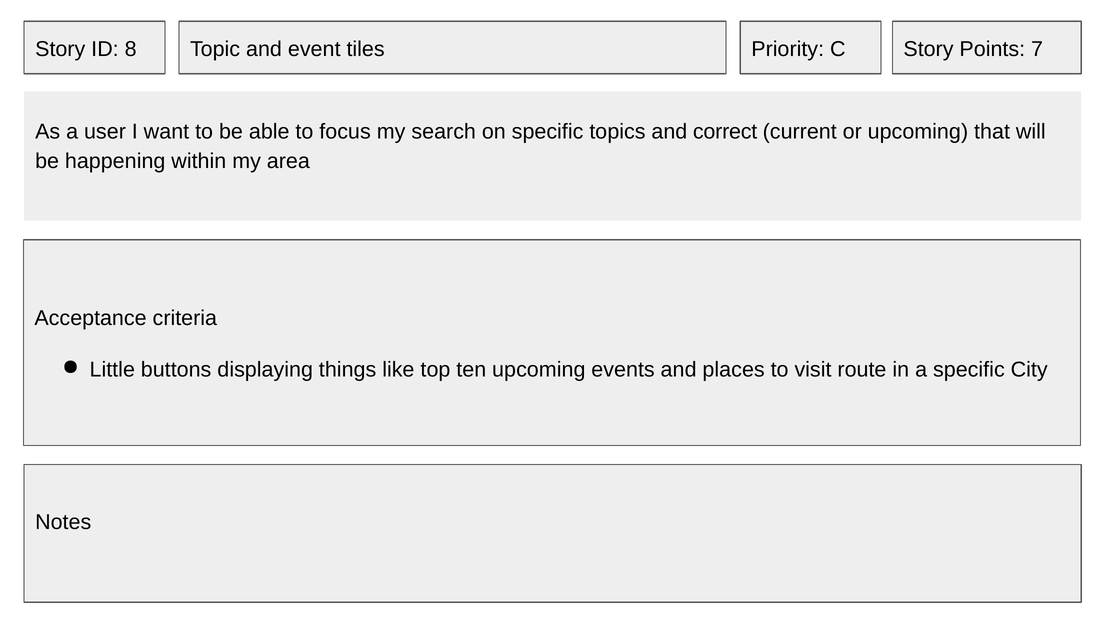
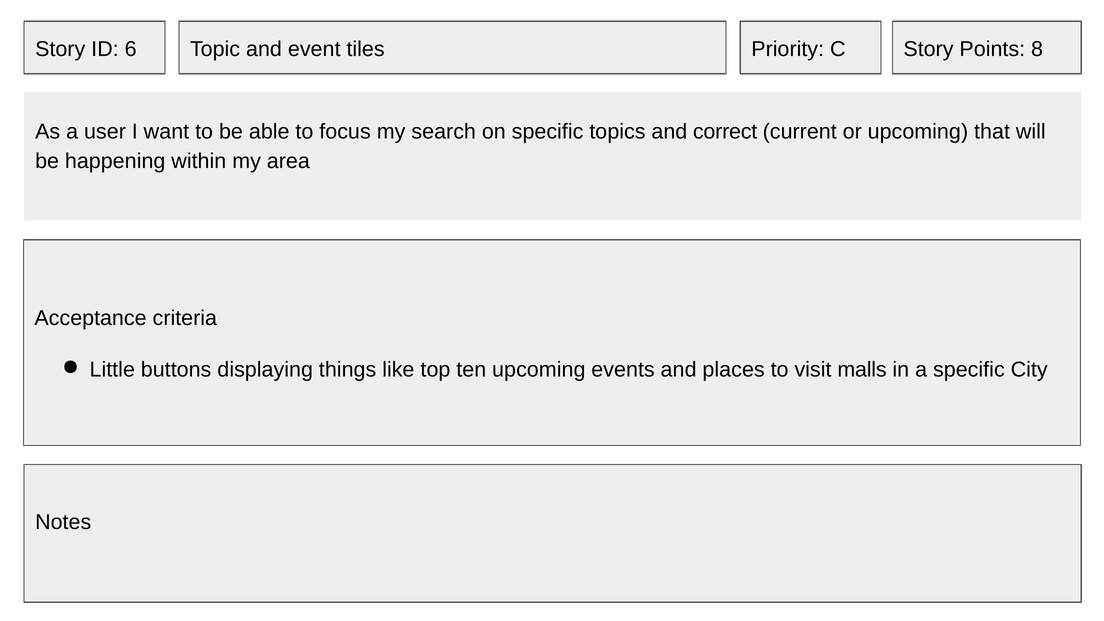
8: 8 -> 6 (131, 49)
7: 7 -> 8 (1037, 49)
route: route -> malls (862, 370)
